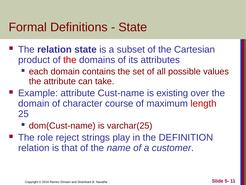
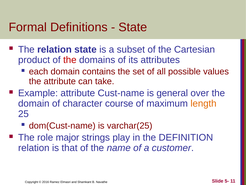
existing: existing -> general (172, 93)
length colour: red -> orange (203, 103)
reject: reject -> major (67, 137)
